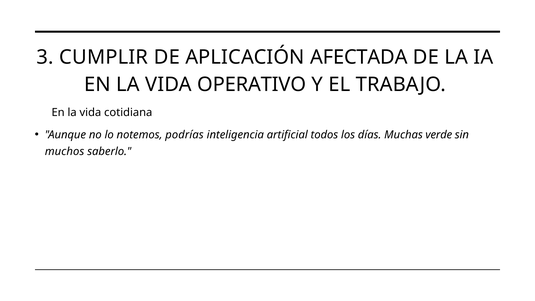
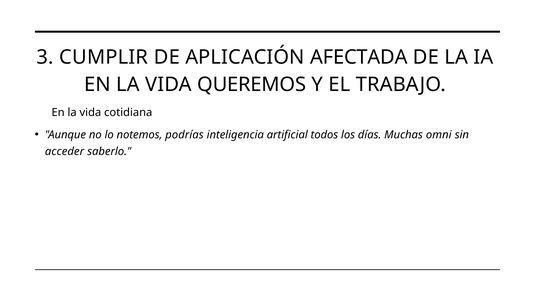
OPERATIVO: OPERATIVO -> QUEREMOS (252, 85)
verde: verde -> omni (439, 135)
muchos: muchos -> acceder (65, 152)
